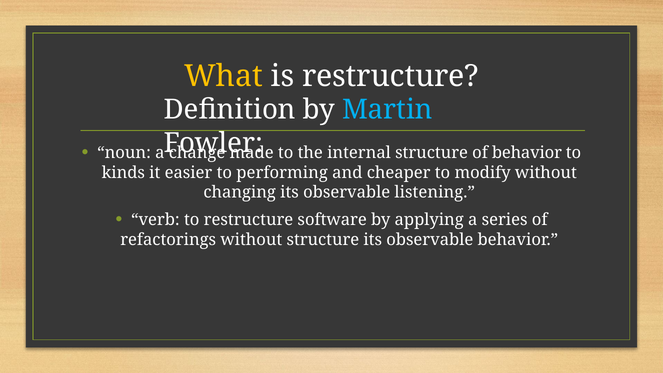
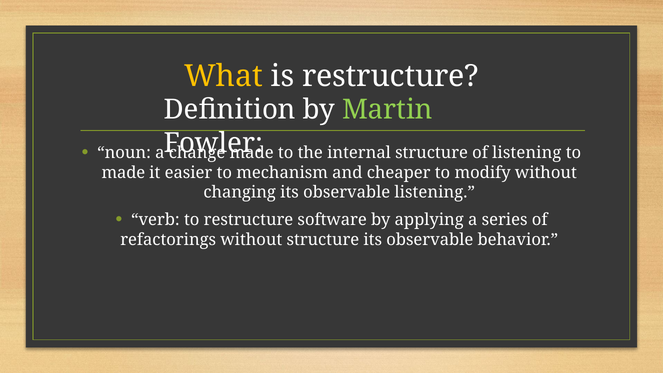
Martin colour: light blue -> light green (387, 110)
of behavior: behavior -> listening (527, 153)
kinds: kinds -> made (123, 173)
performing: performing -> mechanism (282, 173)
